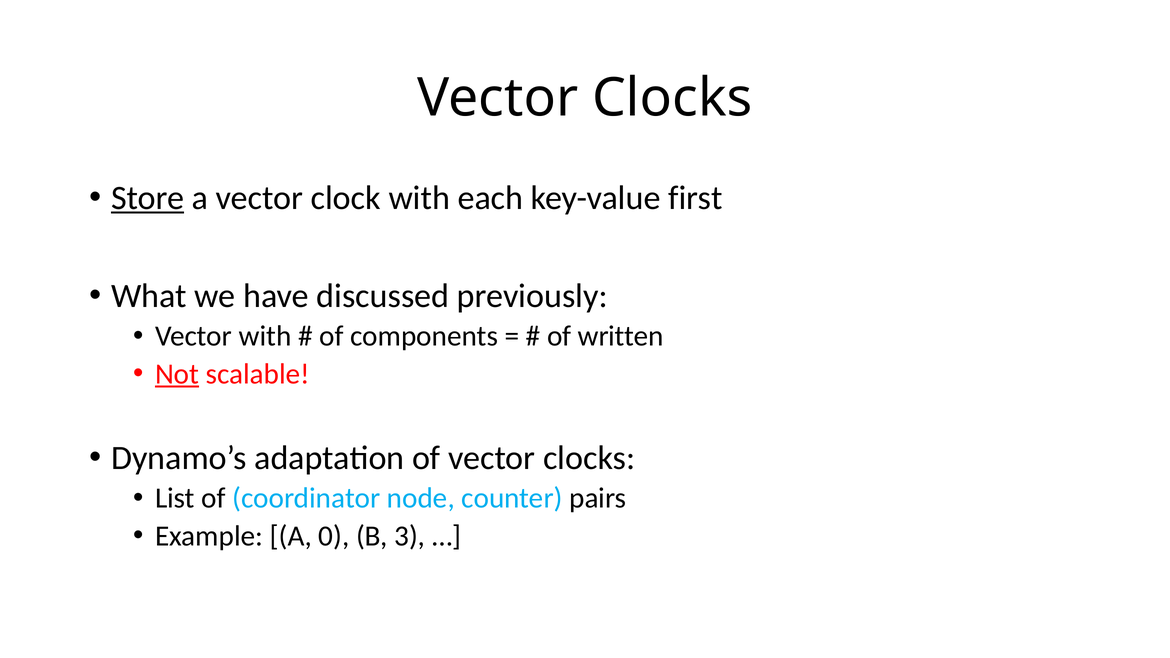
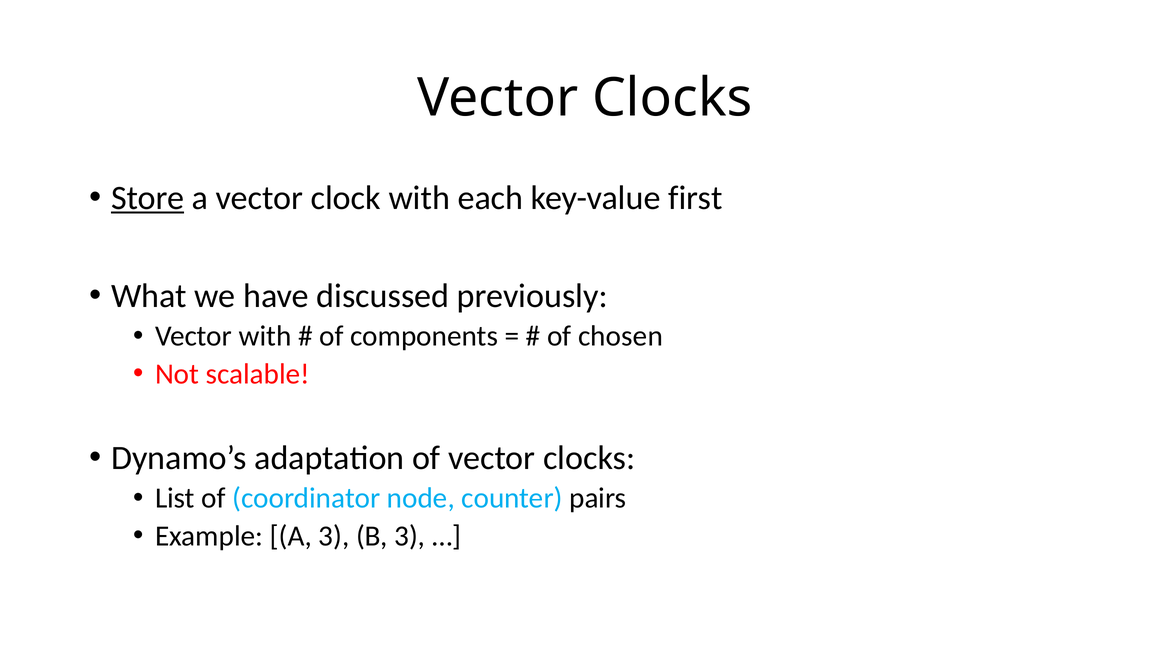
written: written -> chosen (621, 336)
Not underline: present -> none (177, 374)
A 0: 0 -> 3 (334, 536)
